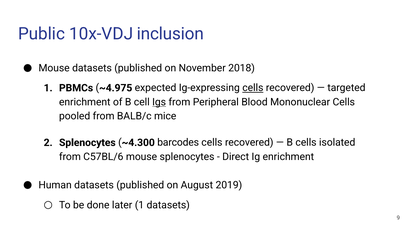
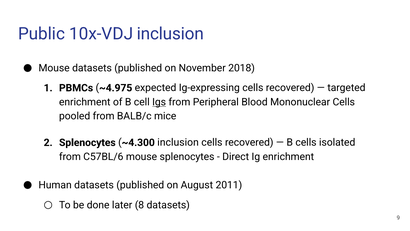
cells underline: present -> none (253, 88)
~4.300 barcodes: barcodes -> inclusion (178, 142)
2019: 2019 -> 2011 (229, 185)
later 1: 1 -> 8 (139, 205)
